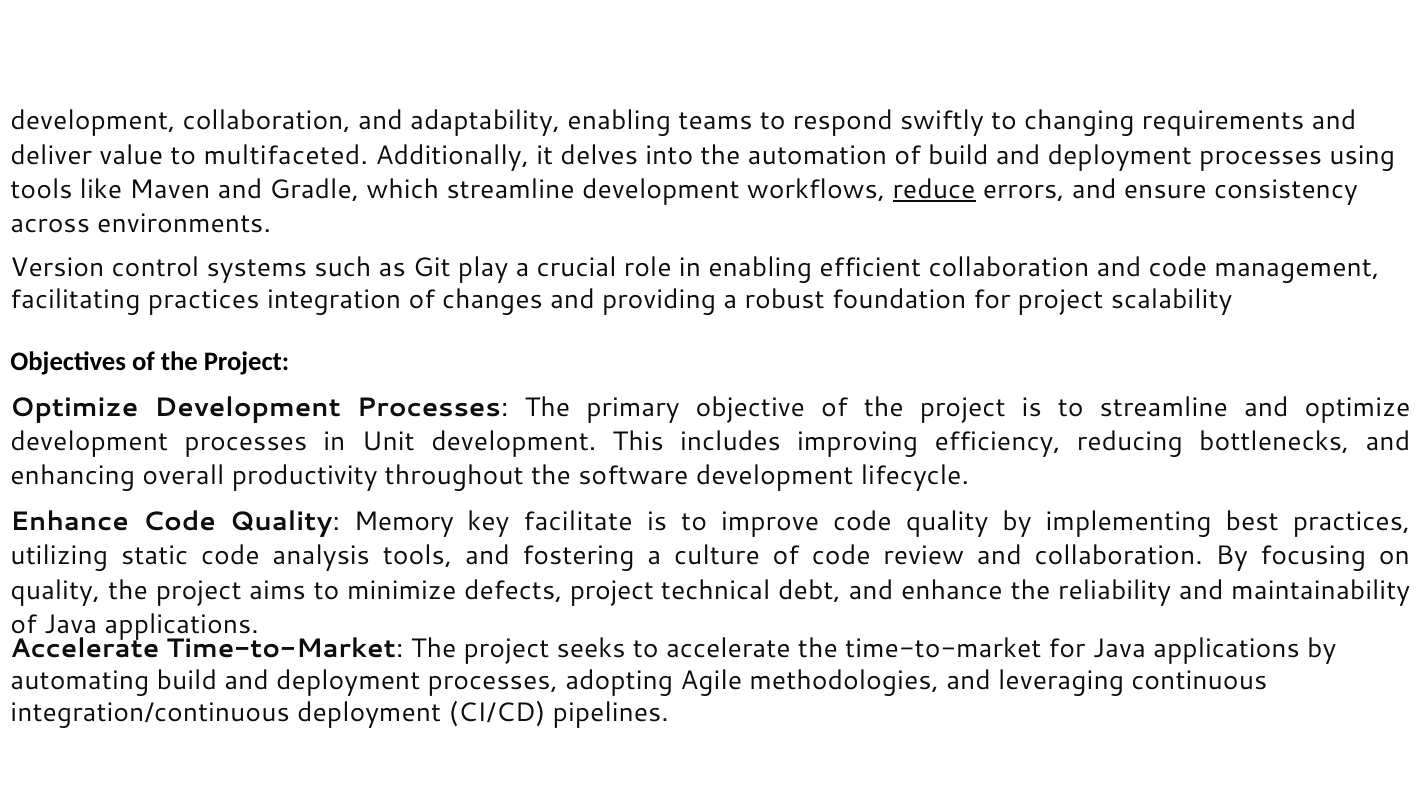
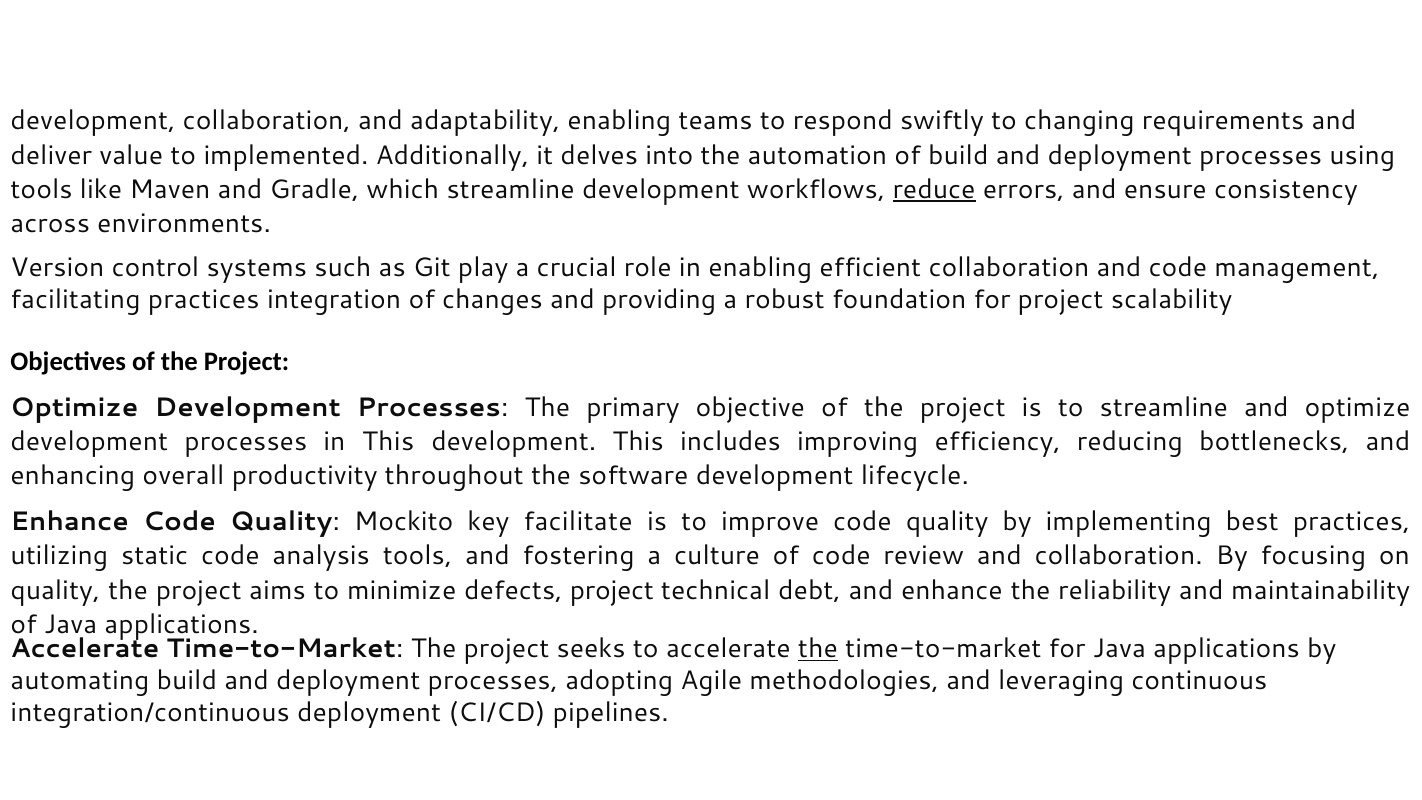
multifaceted: multifaceted -> implemented (286, 155)
in Unit: Unit -> This (388, 442)
Memory: Memory -> Mockito (404, 522)
the underline: none -> present (818, 649)
